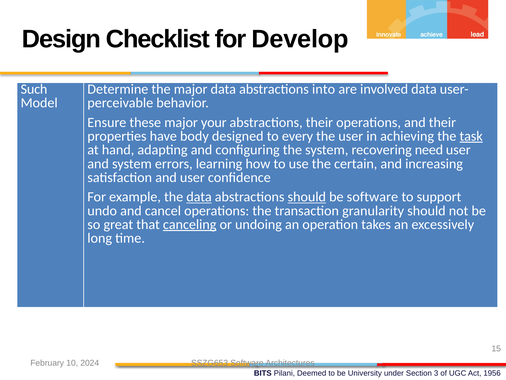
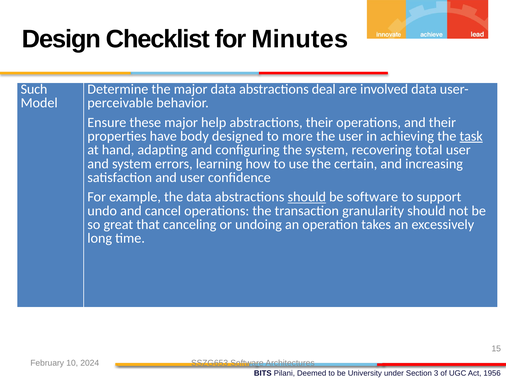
Develop: Develop -> Minutes (300, 39)
into: into -> deal (324, 89)
your: your -> help (214, 122)
every: every -> more (297, 136)
need: need -> total (429, 150)
data underline: present -> none (199, 197)
canceling underline: present -> none (190, 224)
